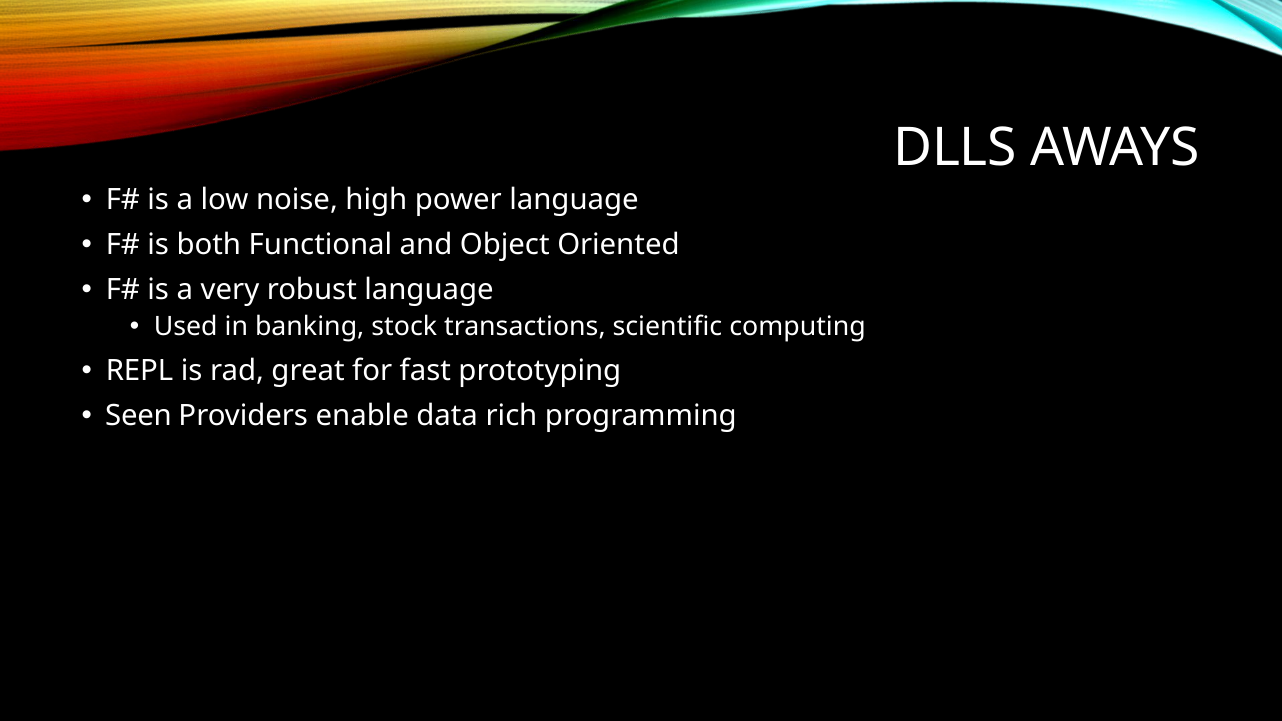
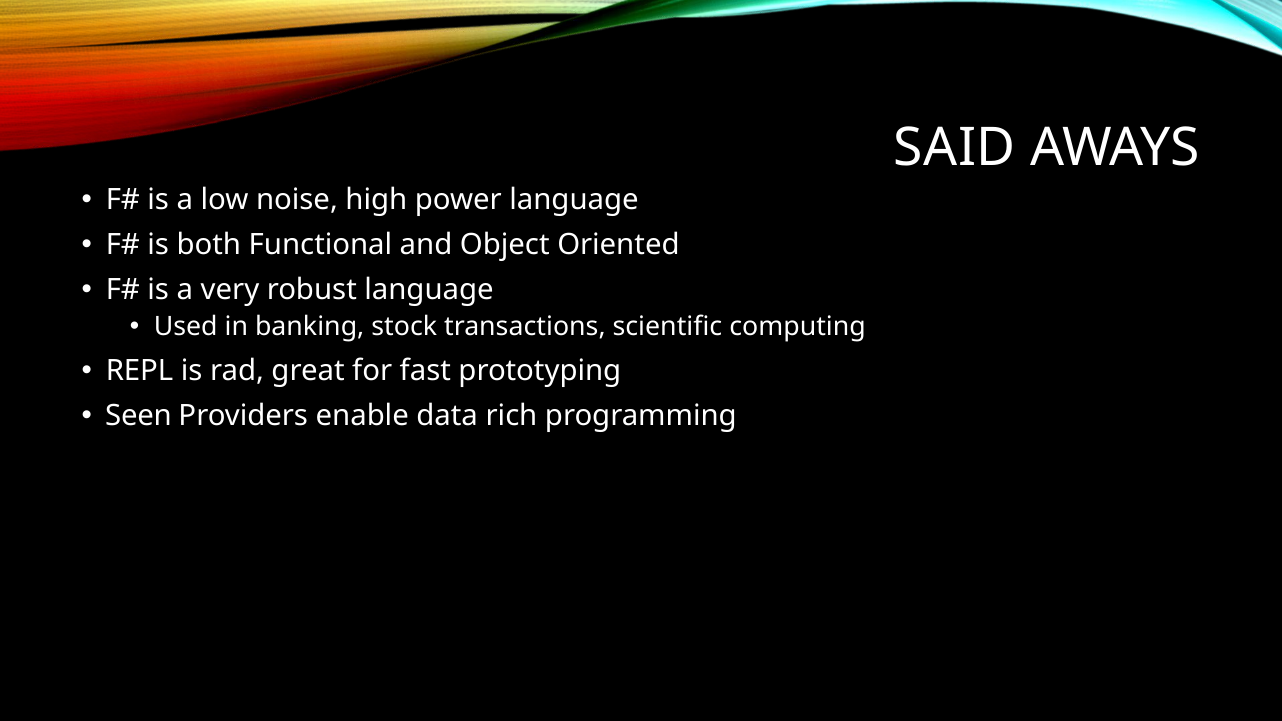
DLLS: DLLS -> SAID (955, 148)
